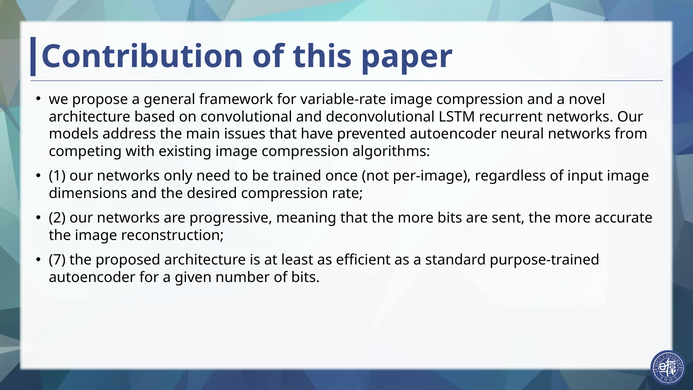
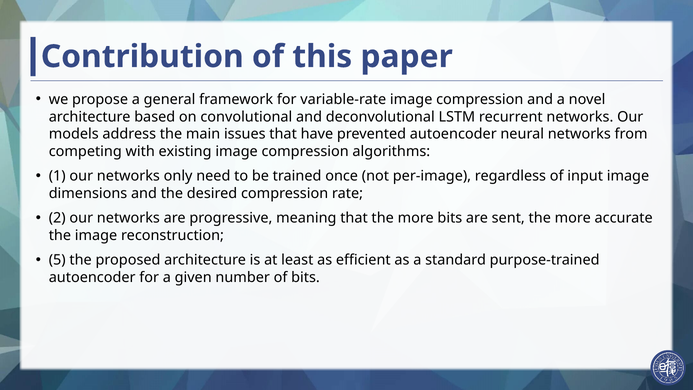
7: 7 -> 5 (57, 260)
